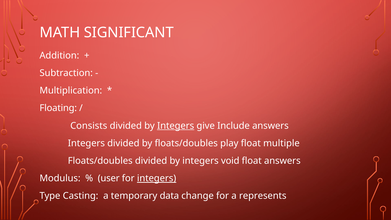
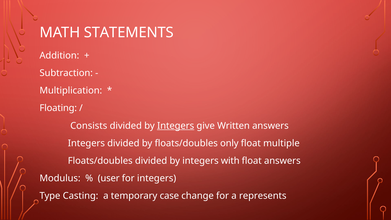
SIGNIFICANT: SIGNIFICANT -> STATEMENTS (129, 33)
Include: Include -> Written (233, 126)
play: play -> only (229, 143)
void: void -> with (230, 161)
integers underline: present -> none (157, 178)
data: data -> case (169, 196)
